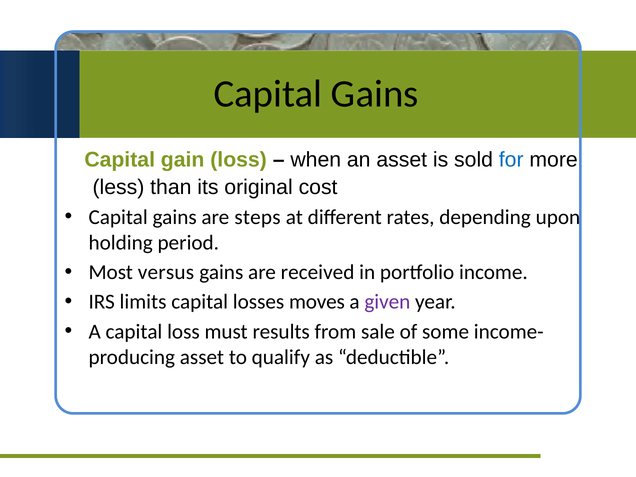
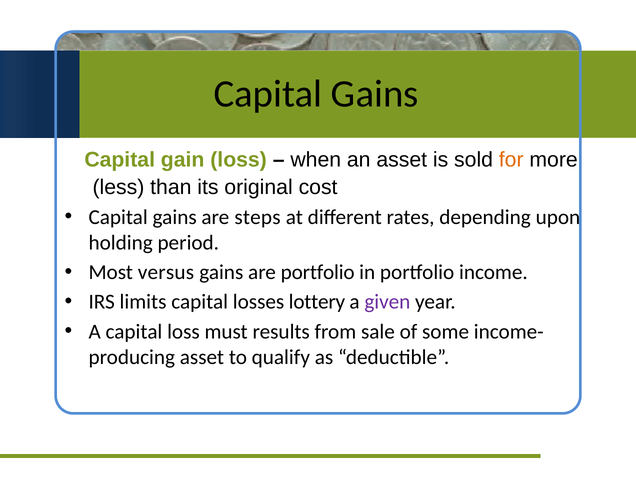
for colour: blue -> orange (511, 160)
are received: received -> portfolio (318, 272)
moves: moves -> lottery (317, 302)
